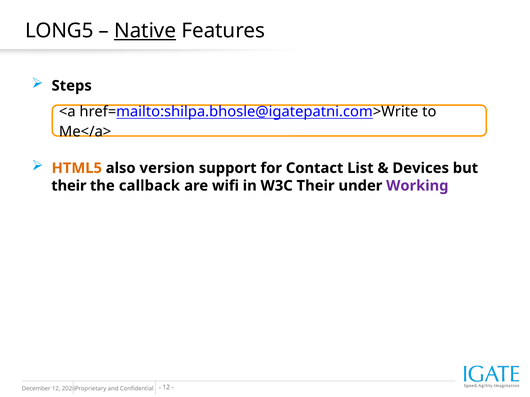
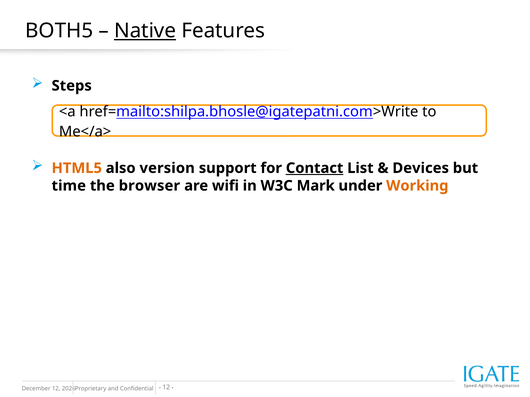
LONG5: LONG5 -> BOTH5 (59, 31)
Contact underline: none -> present (315, 168)
their: their -> time (69, 186)
callback: callback -> browser (149, 186)
W3C Their: Their -> Mark (316, 186)
Working colour: purple -> orange (417, 186)
